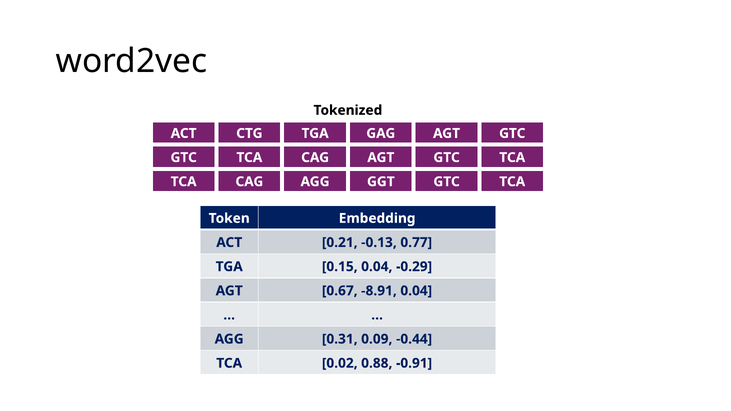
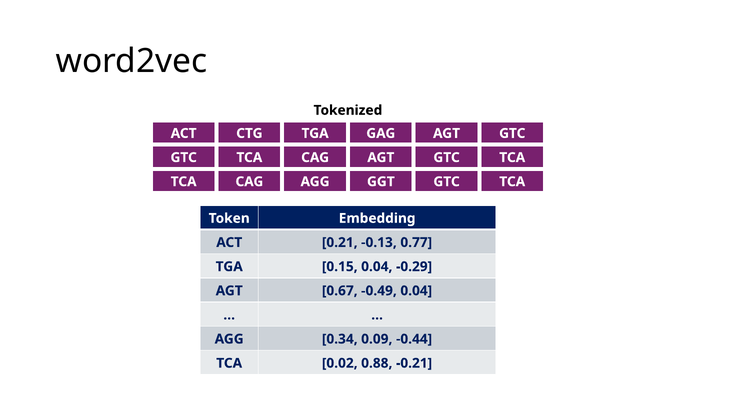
-8.91: -8.91 -> -0.49 (379, 291)
0.31: 0.31 -> 0.34 (340, 339)
-0.91: -0.91 -> -0.21 (414, 363)
